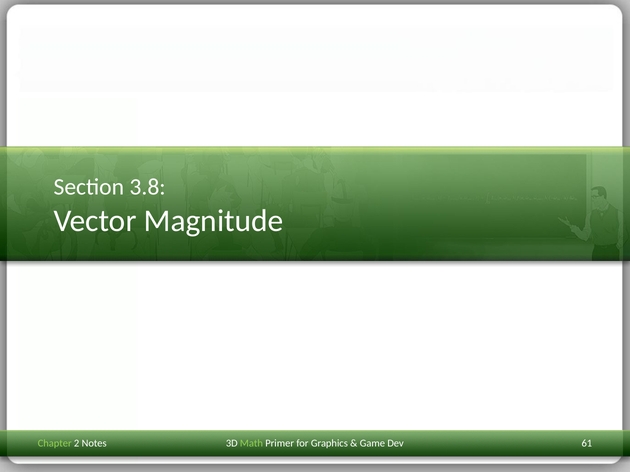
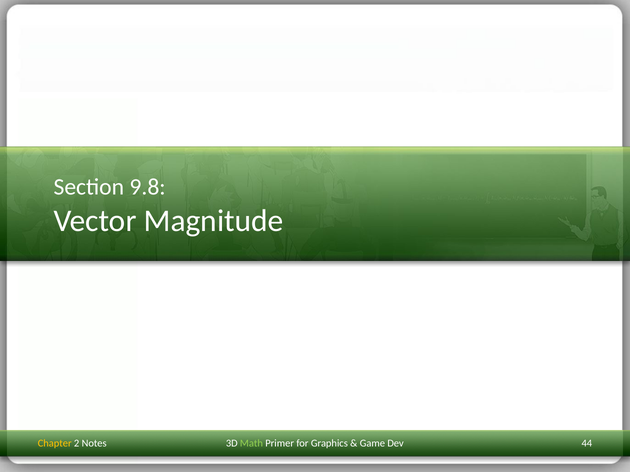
3.8: 3.8 -> 9.8 (148, 187)
Chapter colour: light green -> yellow (55, 444)
61: 61 -> 44 (587, 444)
